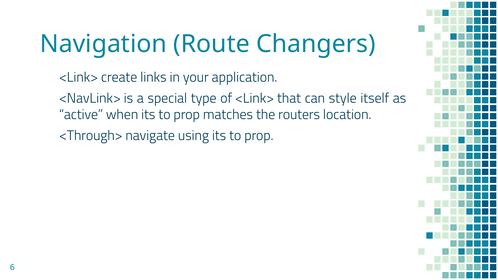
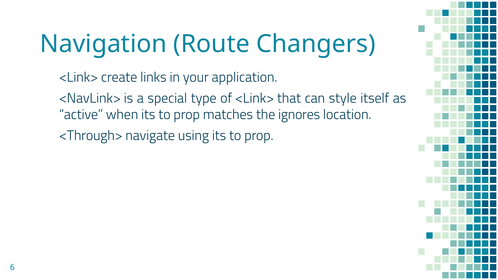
routers: routers -> ignores (299, 115)
